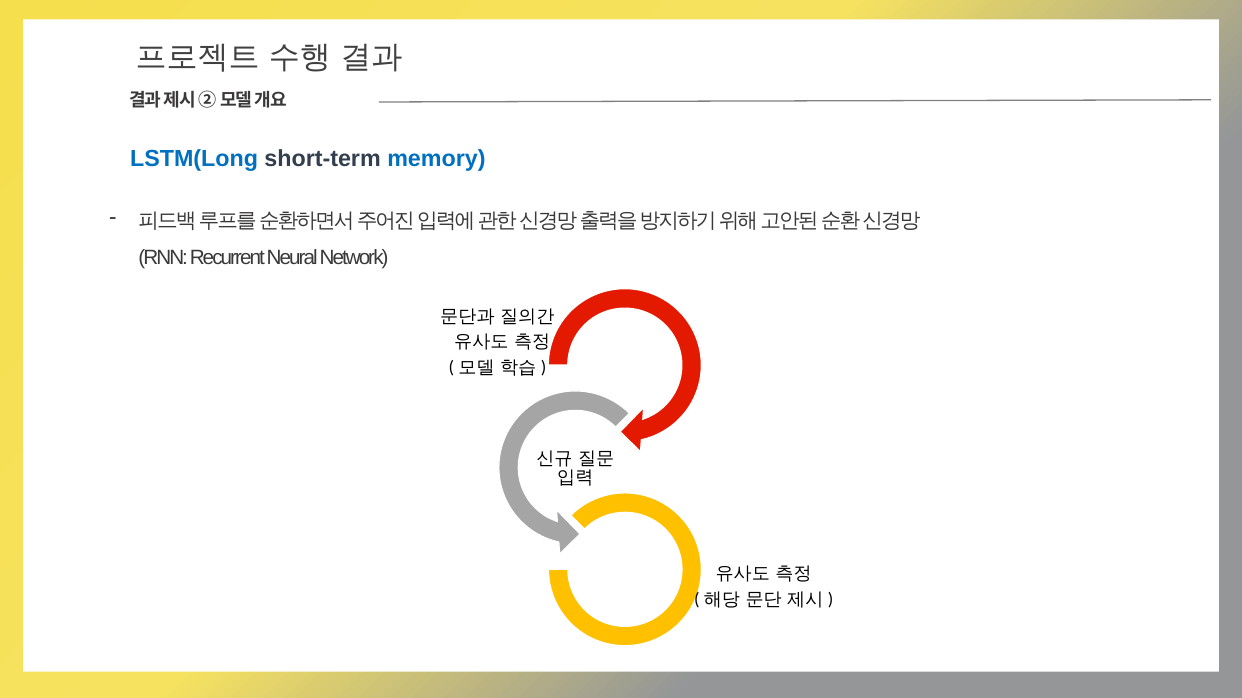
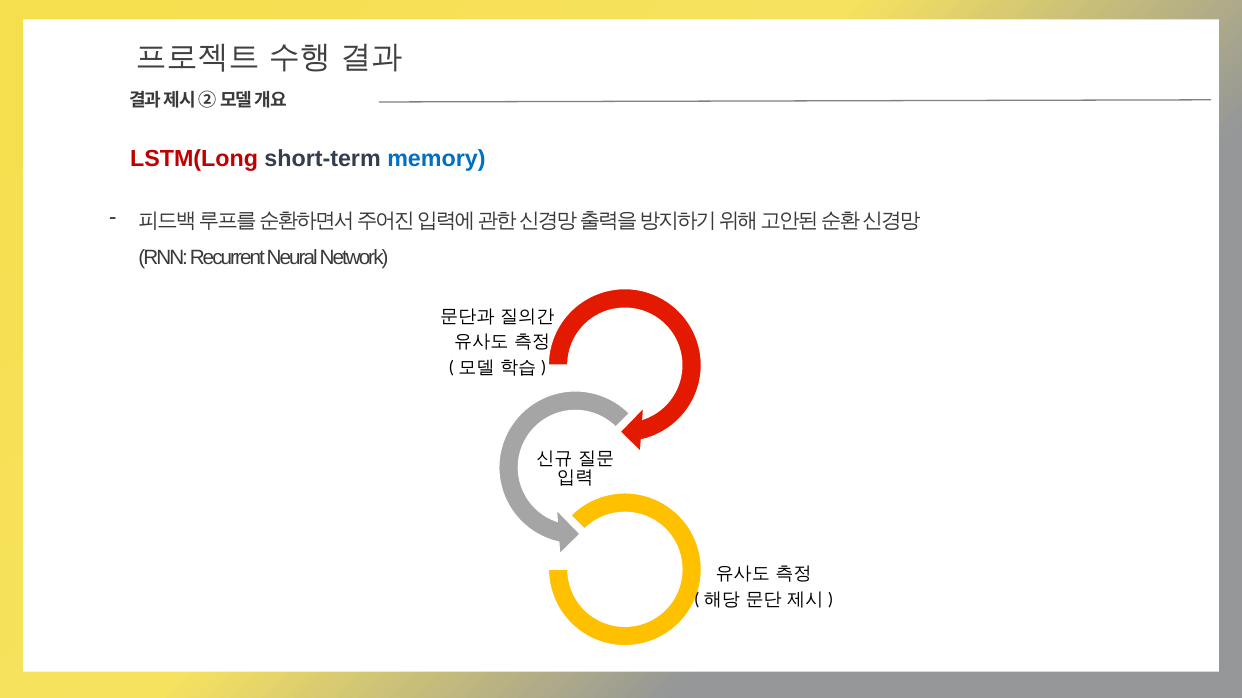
LSTM(Long colour: blue -> red (194, 159)
